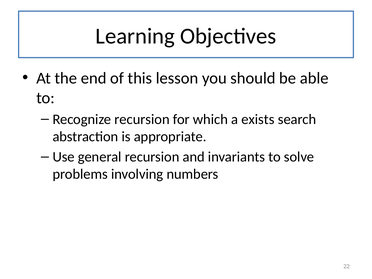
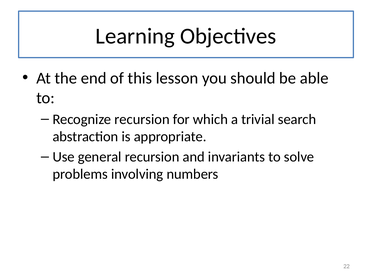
exists: exists -> trivial (258, 119)
